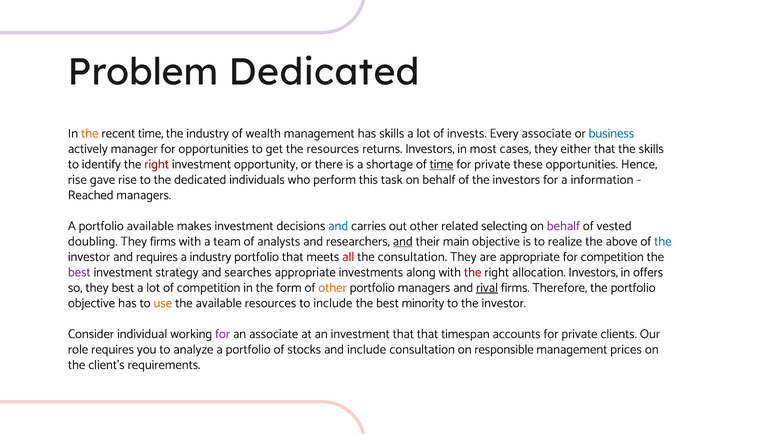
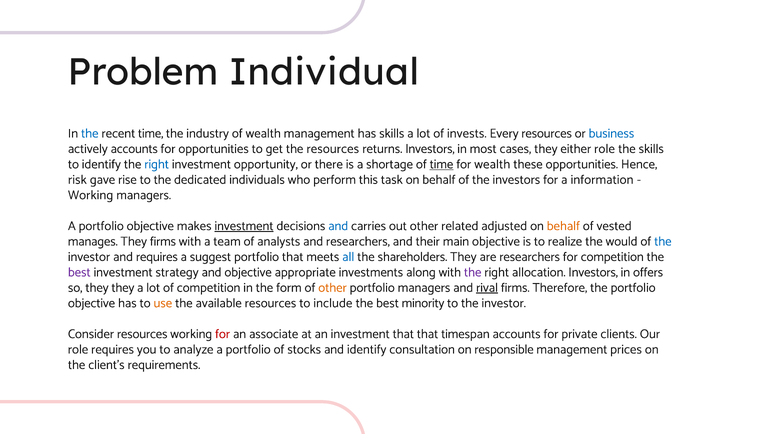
Problem Dedicated: Dedicated -> Individual (324, 72)
the colour: orange -> blue (90, 133)
Every associate: associate -> resources (547, 133)
actively manager: manager -> accounts (134, 149)
either that: that -> role (605, 149)
right colour: red -> blue (157, 164)
private: private -> wealth (492, 164)
rise: rise -> risk (77, 180)
Reached: Reached -> Working (91, 195)
A portfolio available: available -> objective (150, 226)
investment underline: none -> present (244, 226)
selecting: selecting -> adjusted (504, 226)
behalf colour: purple -> orange (563, 226)
doubling: doubling -> manages (93, 241)
and underline: present -> none (403, 241)
above: above -> would (622, 241)
a industry: industry -> suggest (210, 257)
all colour: red -> blue (348, 257)
the consultation: consultation -> shareholders (412, 257)
are appropriate: appropriate -> researchers (530, 257)
and searches: searches -> objective (248, 272)
the colour: red -> purple (473, 272)
they best: best -> they (123, 288)
Consider individual: individual -> resources (142, 334)
for colour: purple -> red (223, 334)
and include: include -> identify (367, 350)
